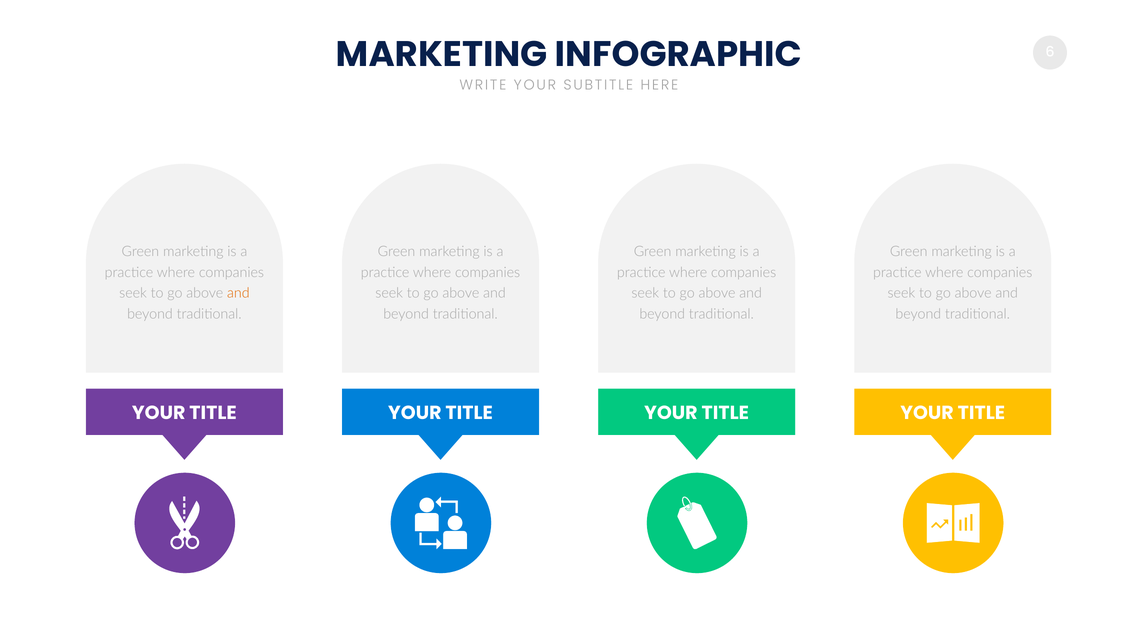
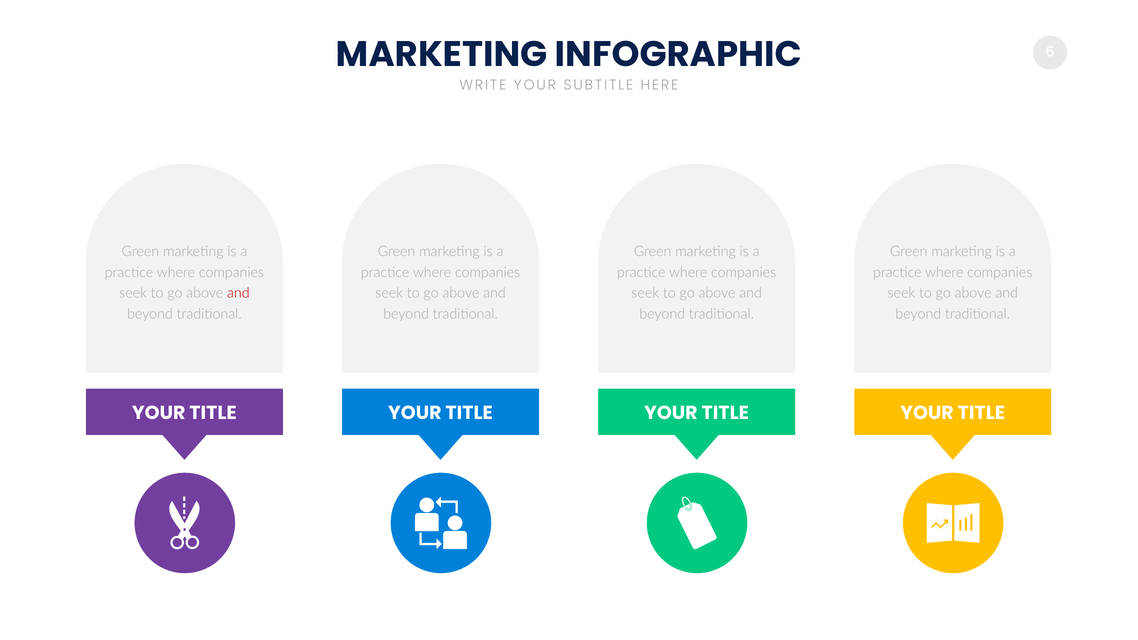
and colour: orange -> red (238, 293)
